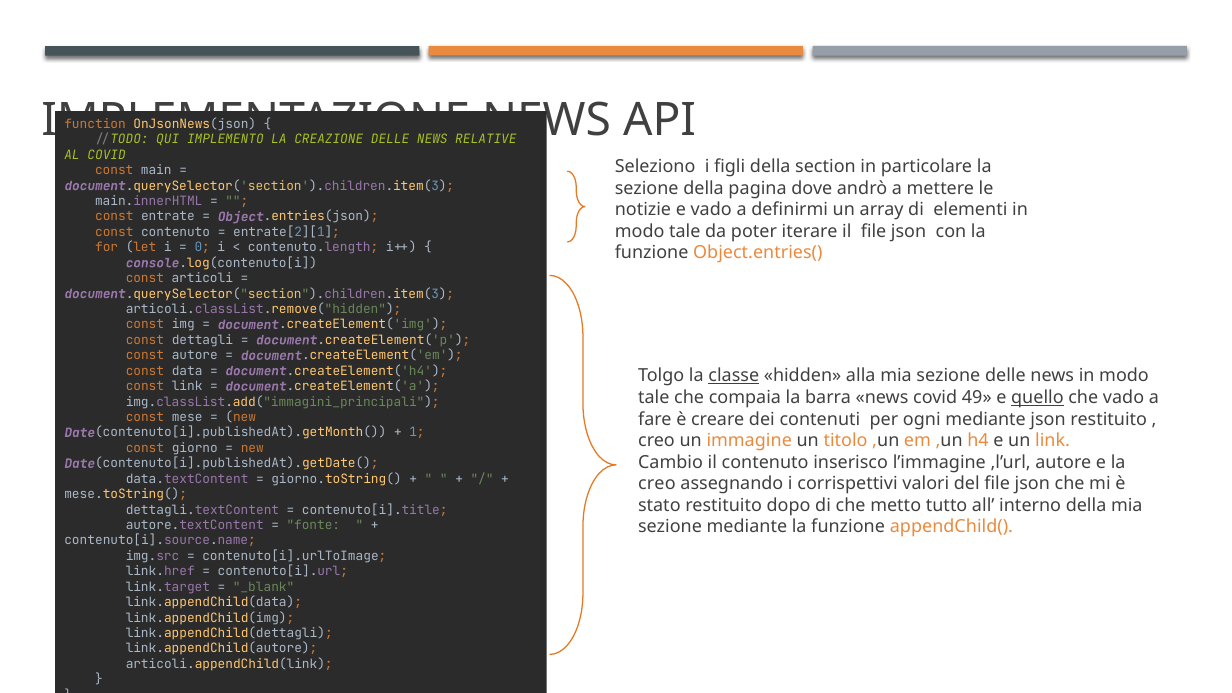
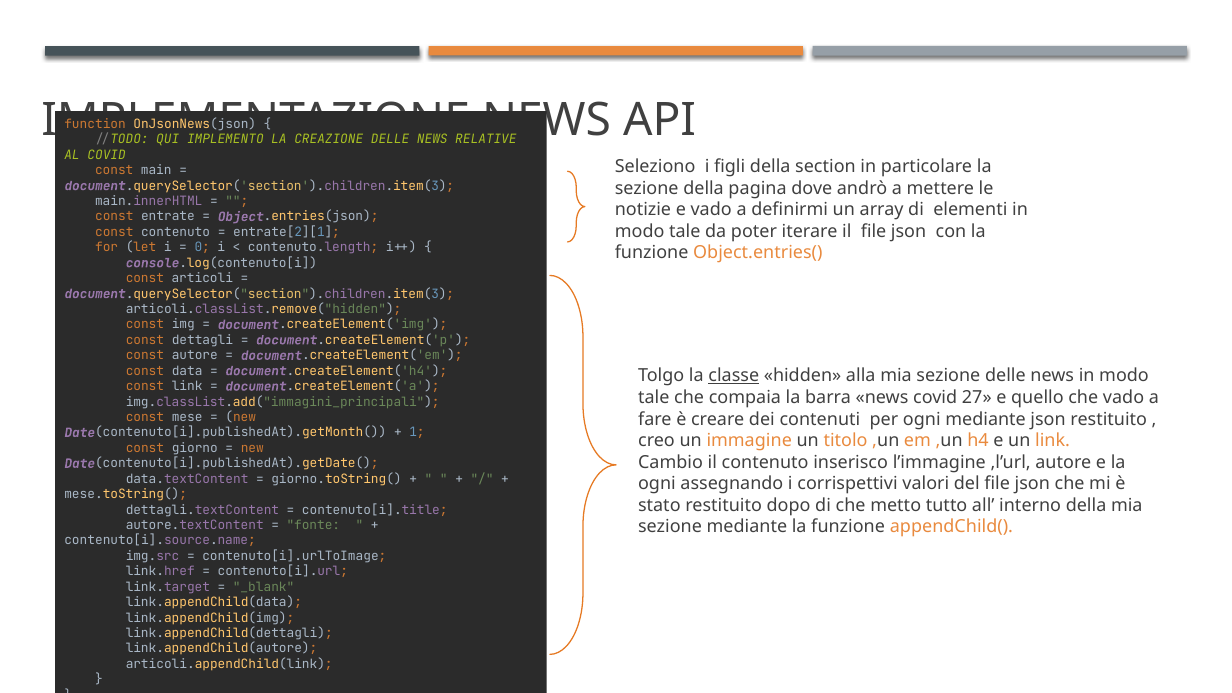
49: 49 -> 27 (977, 397)
quello underline: present -> none (1037, 397)
creo: creo -> ogni (657, 484)
